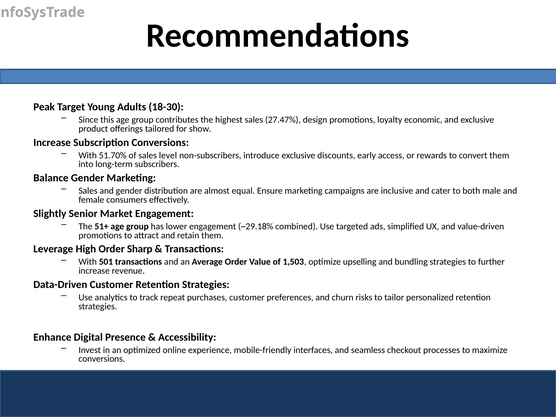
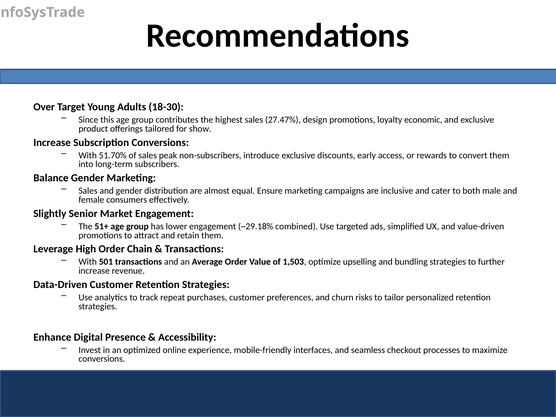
Peak: Peak -> Over (44, 107)
level: level -> peak (168, 155)
Sharp: Sharp -> Chain (140, 249)
